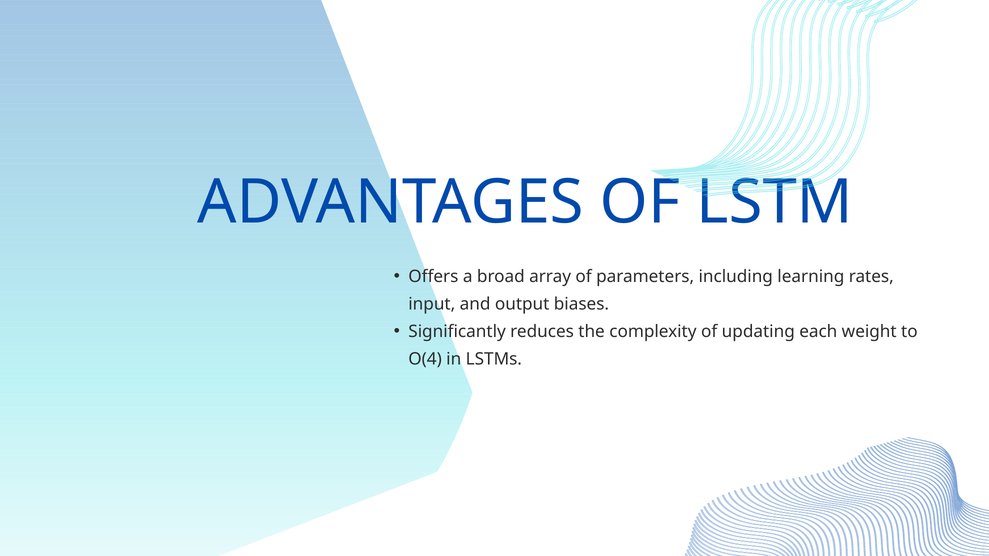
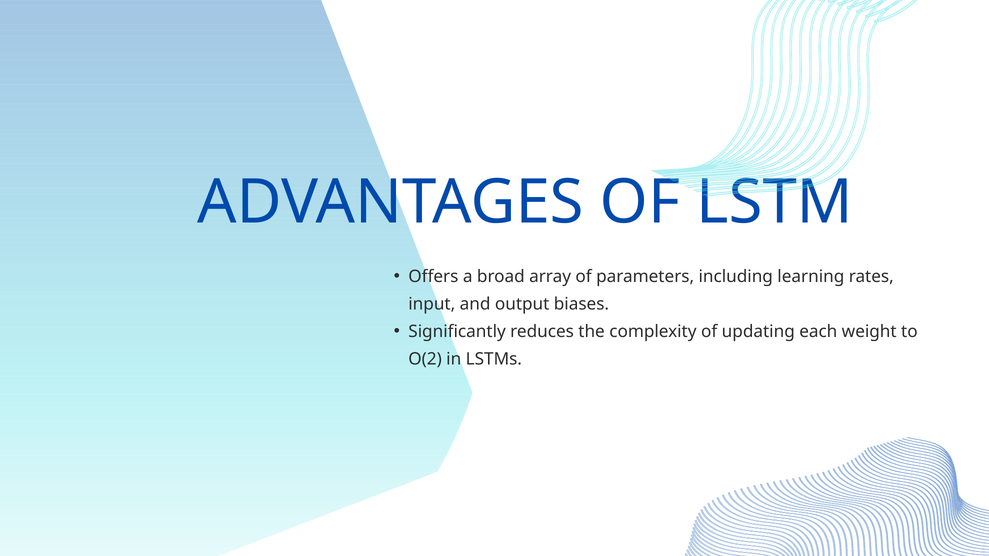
O(4: O(4 -> O(2 (425, 359)
